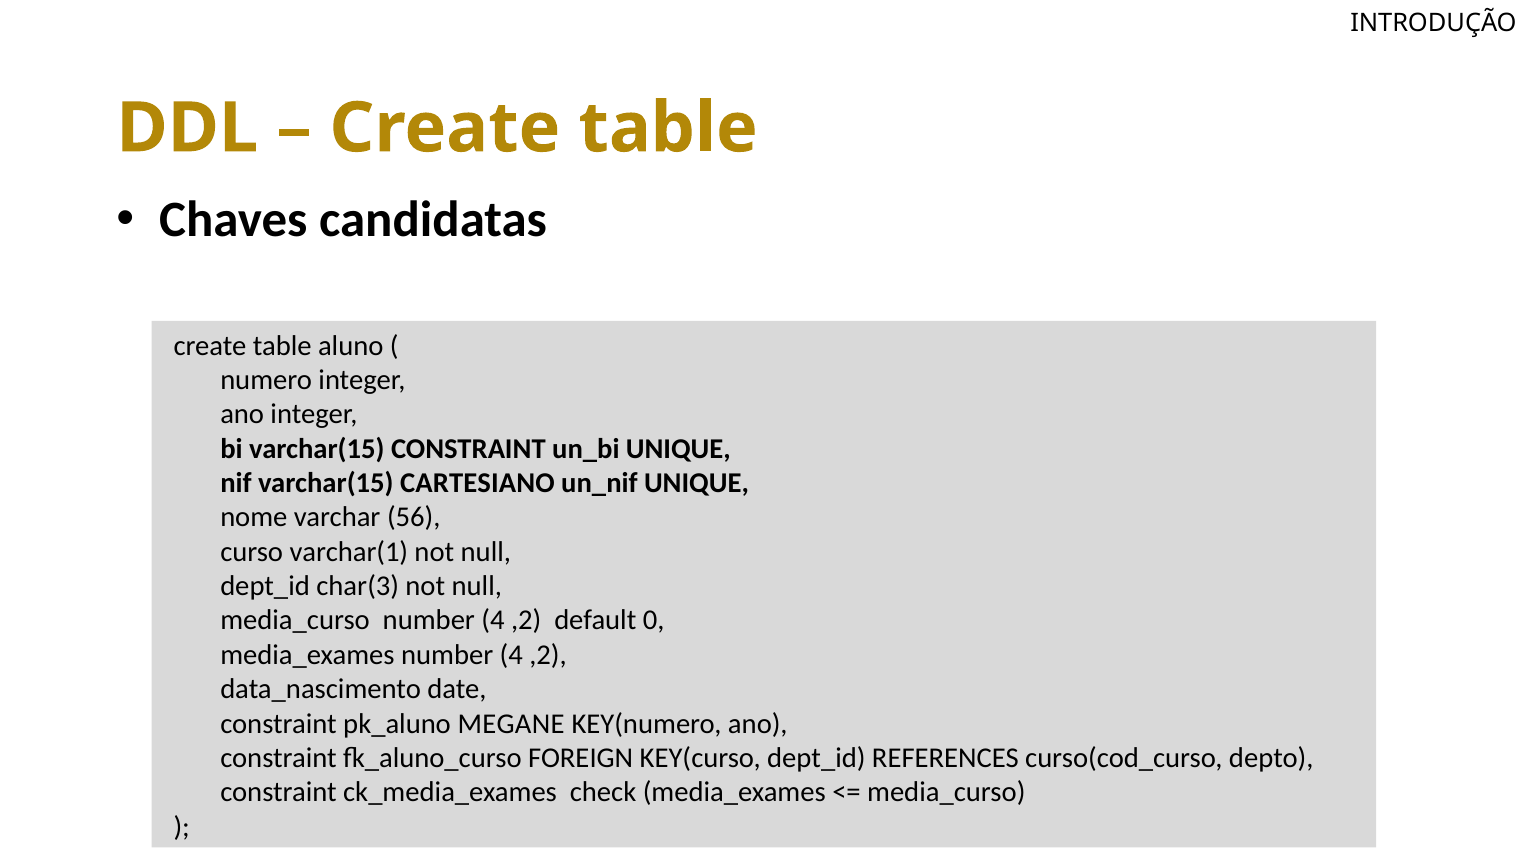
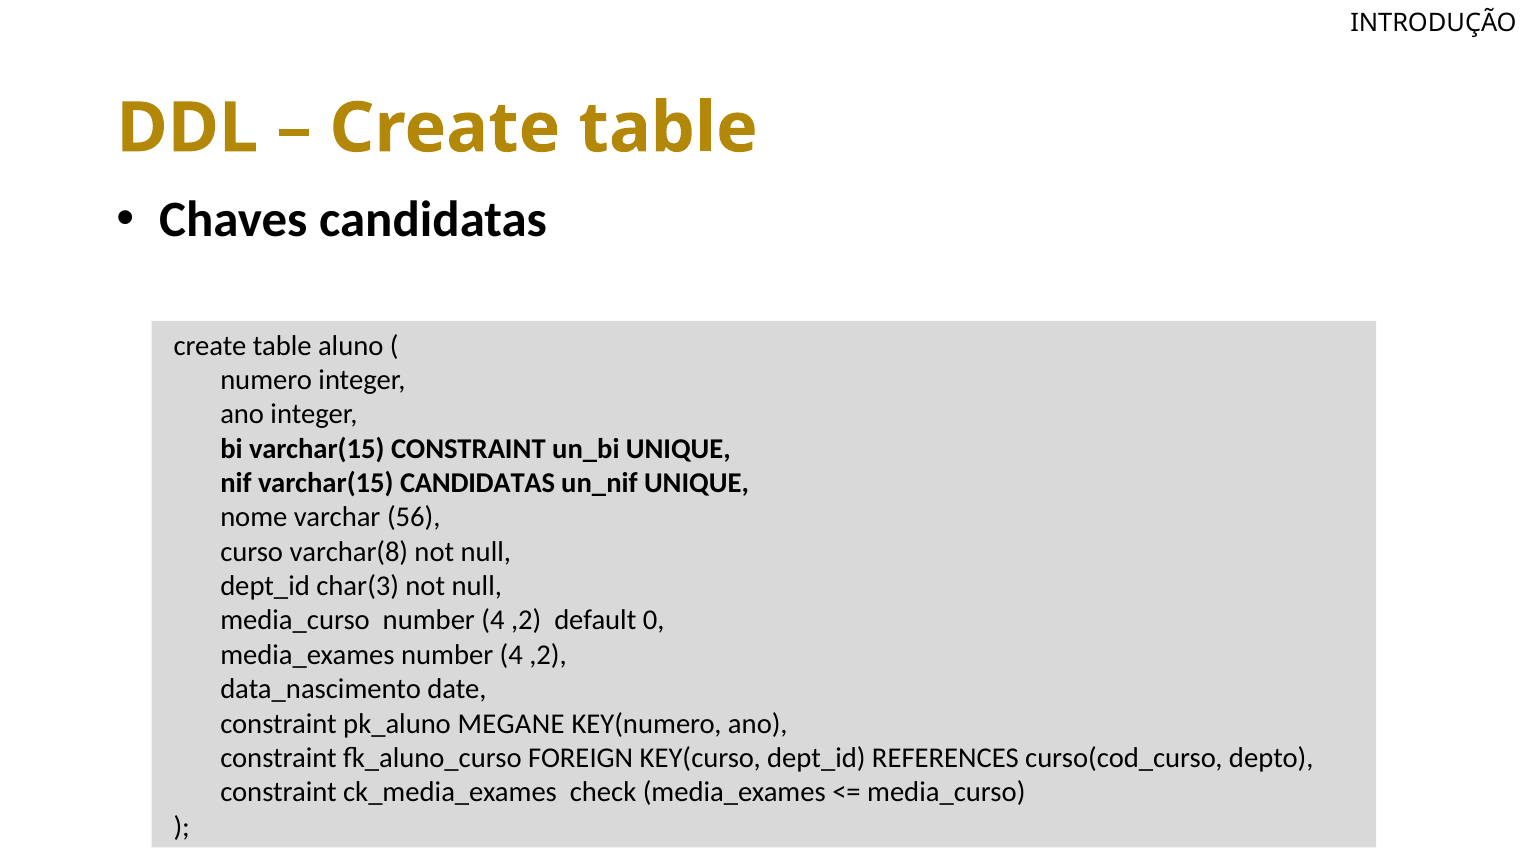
varchar(15 CARTESIANO: CARTESIANO -> CANDIDATAS (478, 483)
varchar(1: varchar(1 -> varchar(8 (349, 552)
